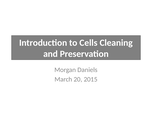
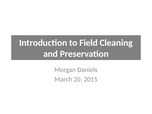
Cells: Cells -> Field (89, 43)
